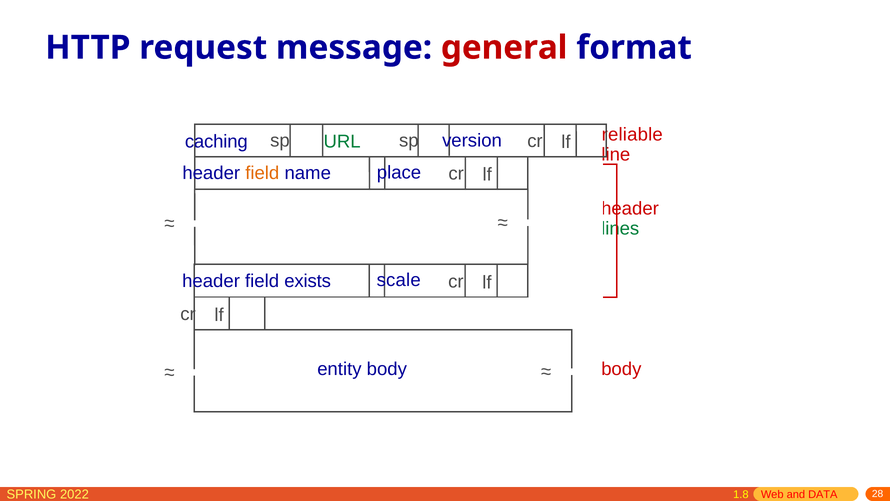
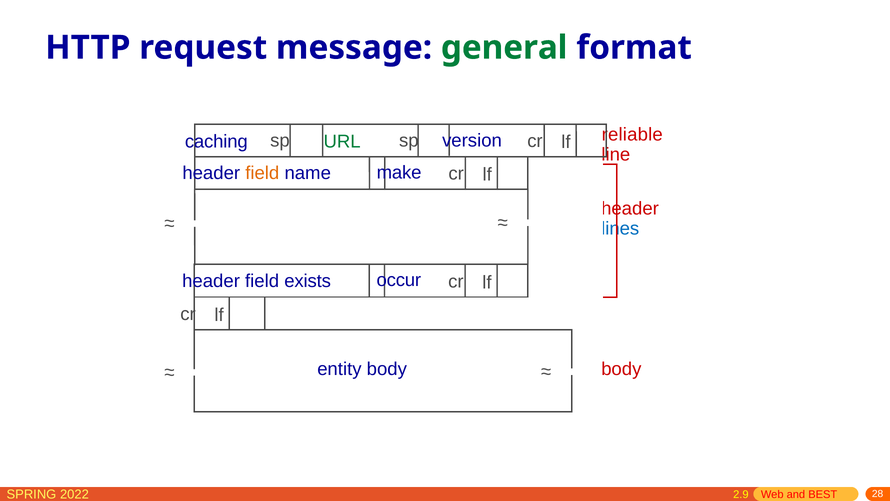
general colour: red -> green (504, 48)
place: place -> make (399, 172)
lines colour: green -> blue (620, 229)
scale: scale -> occur (399, 280)
1.8: 1.8 -> 2.9 (741, 494)
DATA: DATA -> BEST (823, 494)
